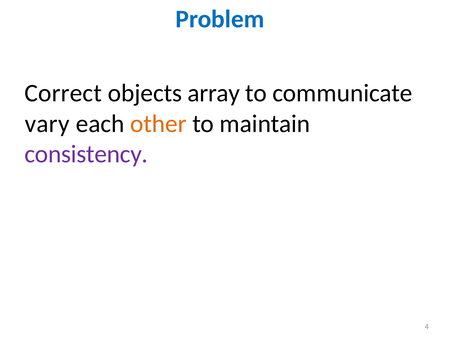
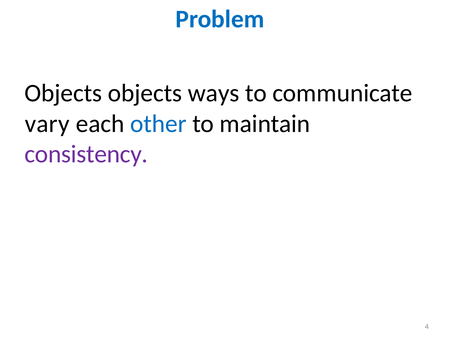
Correct: Correct -> Objects (63, 93)
array: array -> ways (214, 93)
other colour: orange -> blue (158, 124)
